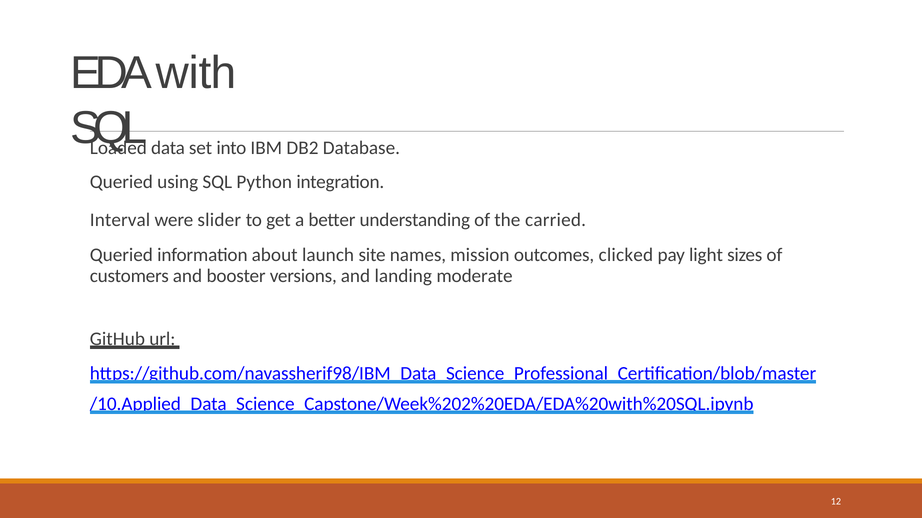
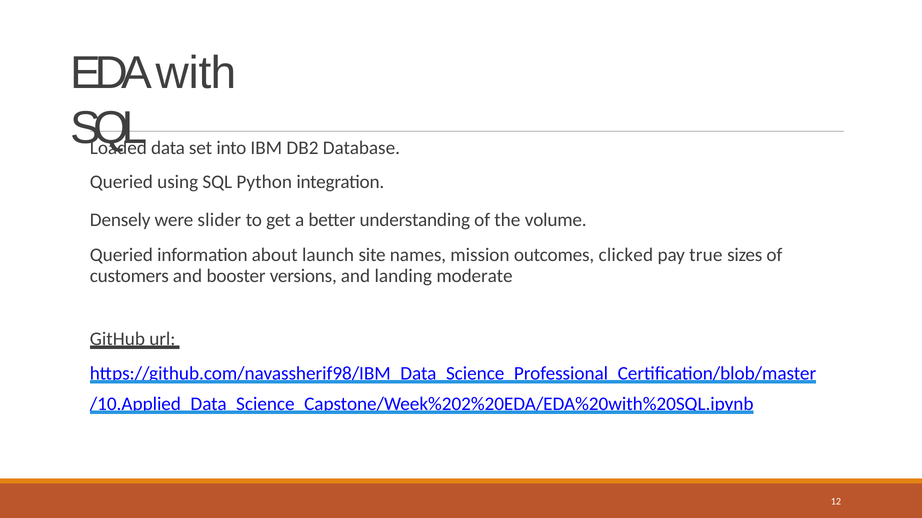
Interval: Interval -> Densely (120, 220)
carried: carried -> volume (556, 220)
light: light -> true (706, 255)
